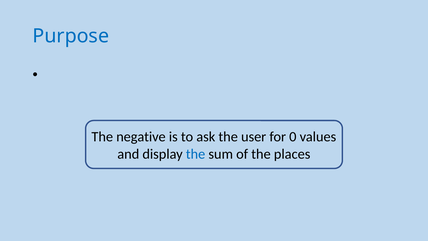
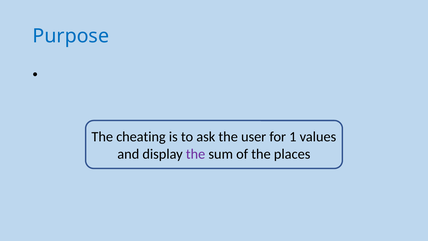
negative: negative -> cheating (141, 137)
0: 0 -> 1 (293, 137)
the colour: blue -> purple (196, 154)
